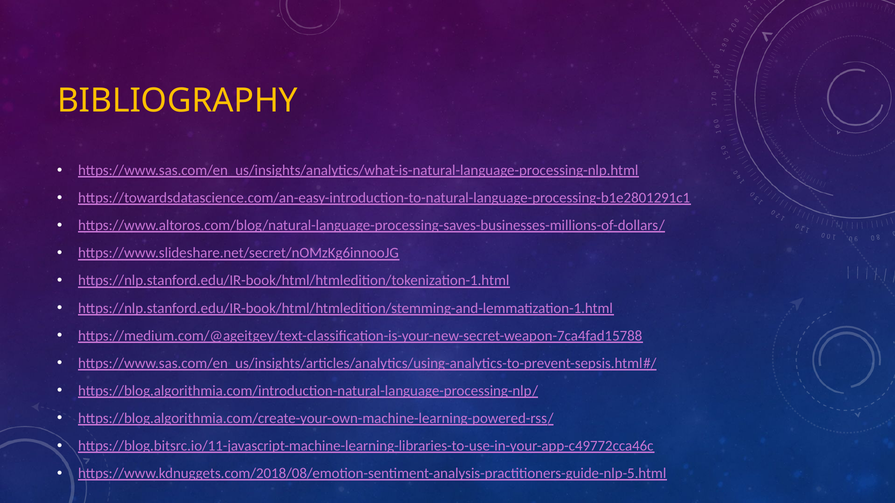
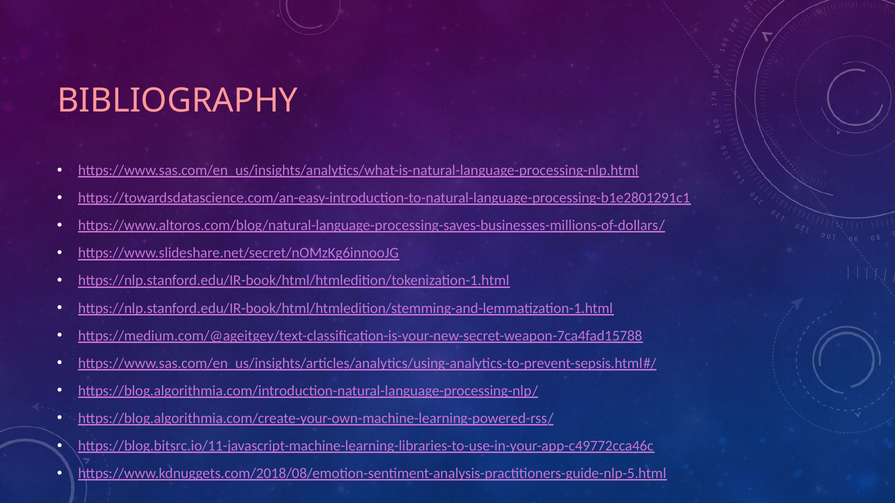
BIBLIOGRAPHY colour: yellow -> pink (178, 101)
